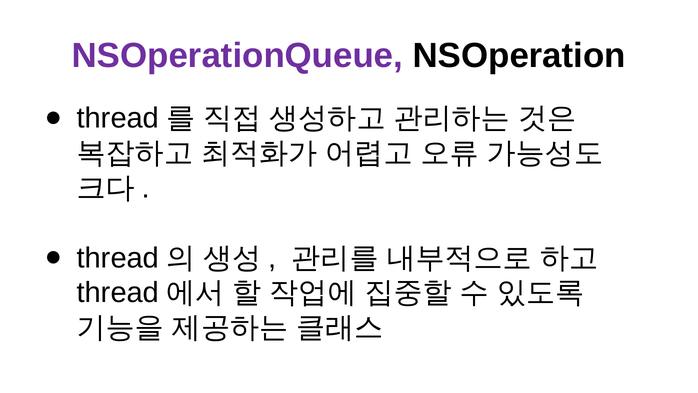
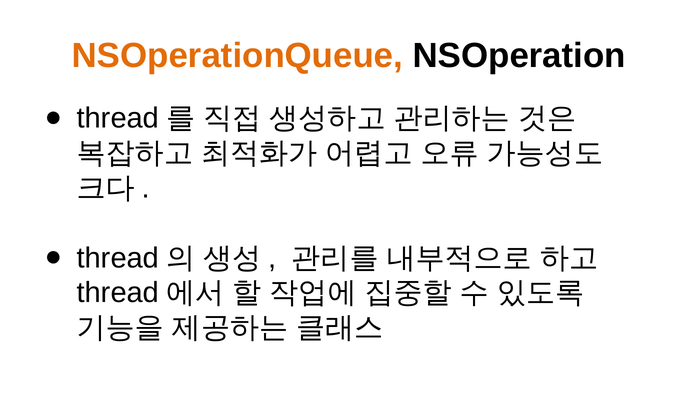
NSOperationQueue colour: purple -> orange (237, 56)
